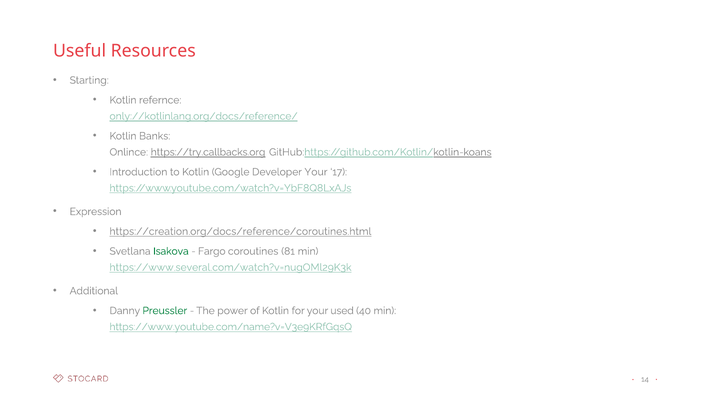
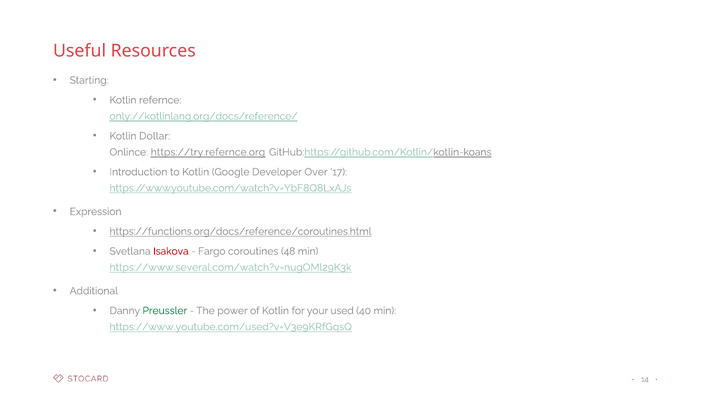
Banks: Banks -> Dollar (155, 136)
https://try.callbacks.org: https://try.callbacks.org -> https://try.refernce.org (208, 152)
Developer Your: Your -> Over (316, 172)
https://creation.org/docs/reference/coroutines.html: https://creation.org/docs/reference/coroutines.html -> https://functions.org/docs/reference/coroutines.html (240, 231)
Isakova colour: green -> red (171, 251)
81: 81 -> 48 (288, 251)
https://www.youtube.com/name?v=V3e9KRfGqsQ: https://www.youtube.com/name?v=V3e9KRfGqsQ -> https://www.youtube.com/used?v=V3e9KRfGqsQ (231, 327)
